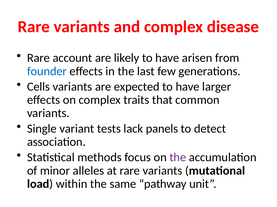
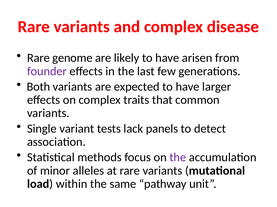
account: account -> genome (72, 58)
founder colour: blue -> purple (47, 71)
Cells: Cells -> Both (38, 87)
